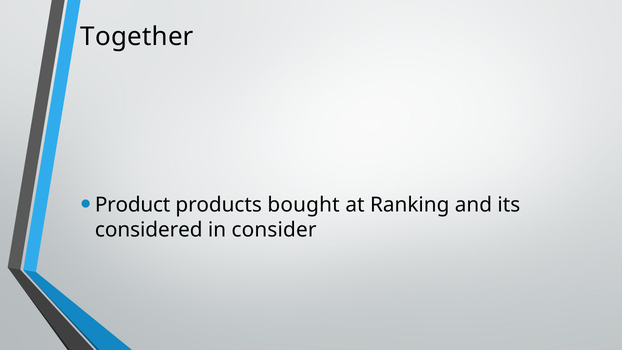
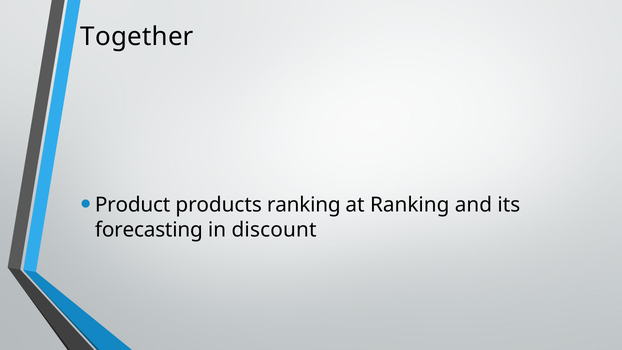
products bought: bought -> ranking (304, 205)
considered: considered -> forecasting (149, 230)
consider: consider -> discount (274, 230)
